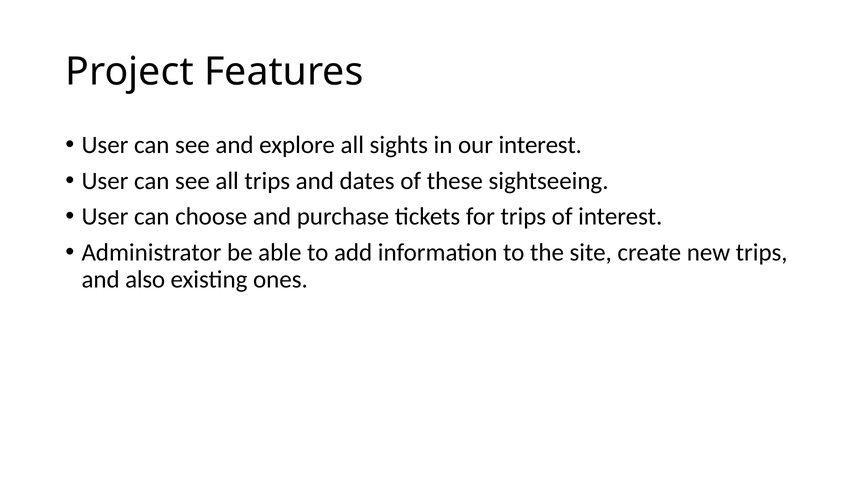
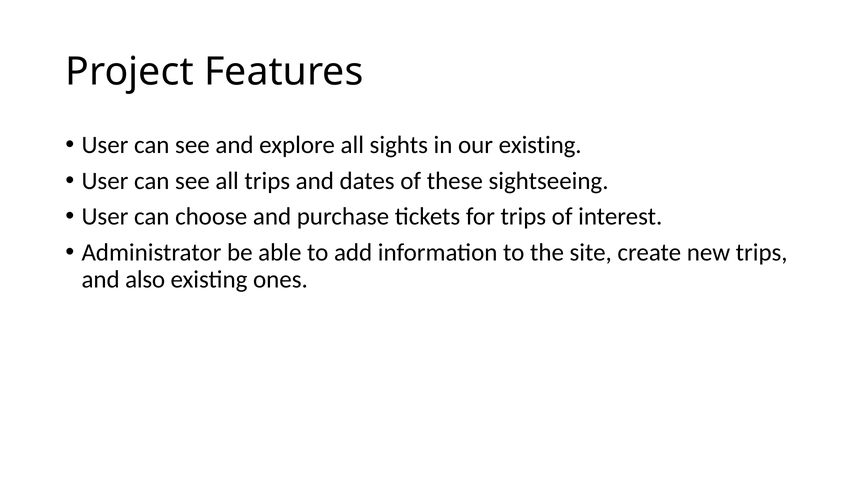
our interest: interest -> existing (540, 145)
